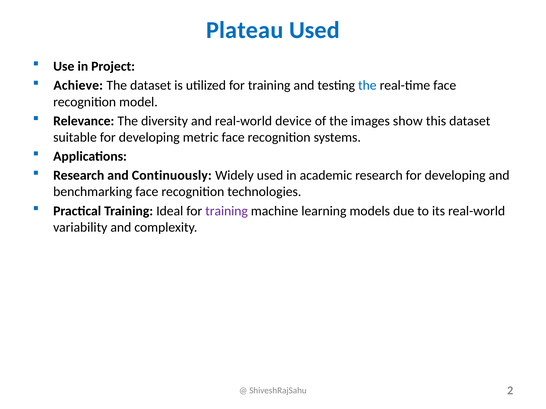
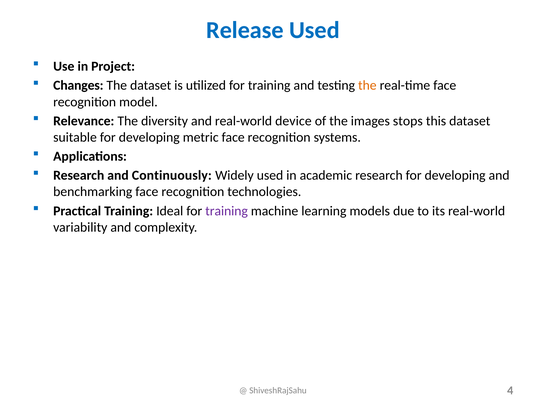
Plateau: Plateau -> Release (245, 30)
Achieve: Achieve -> Changes (78, 86)
the colour: blue -> orange (367, 86)
show: show -> stops (408, 121)
2: 2 -> 4 (510, 391)
